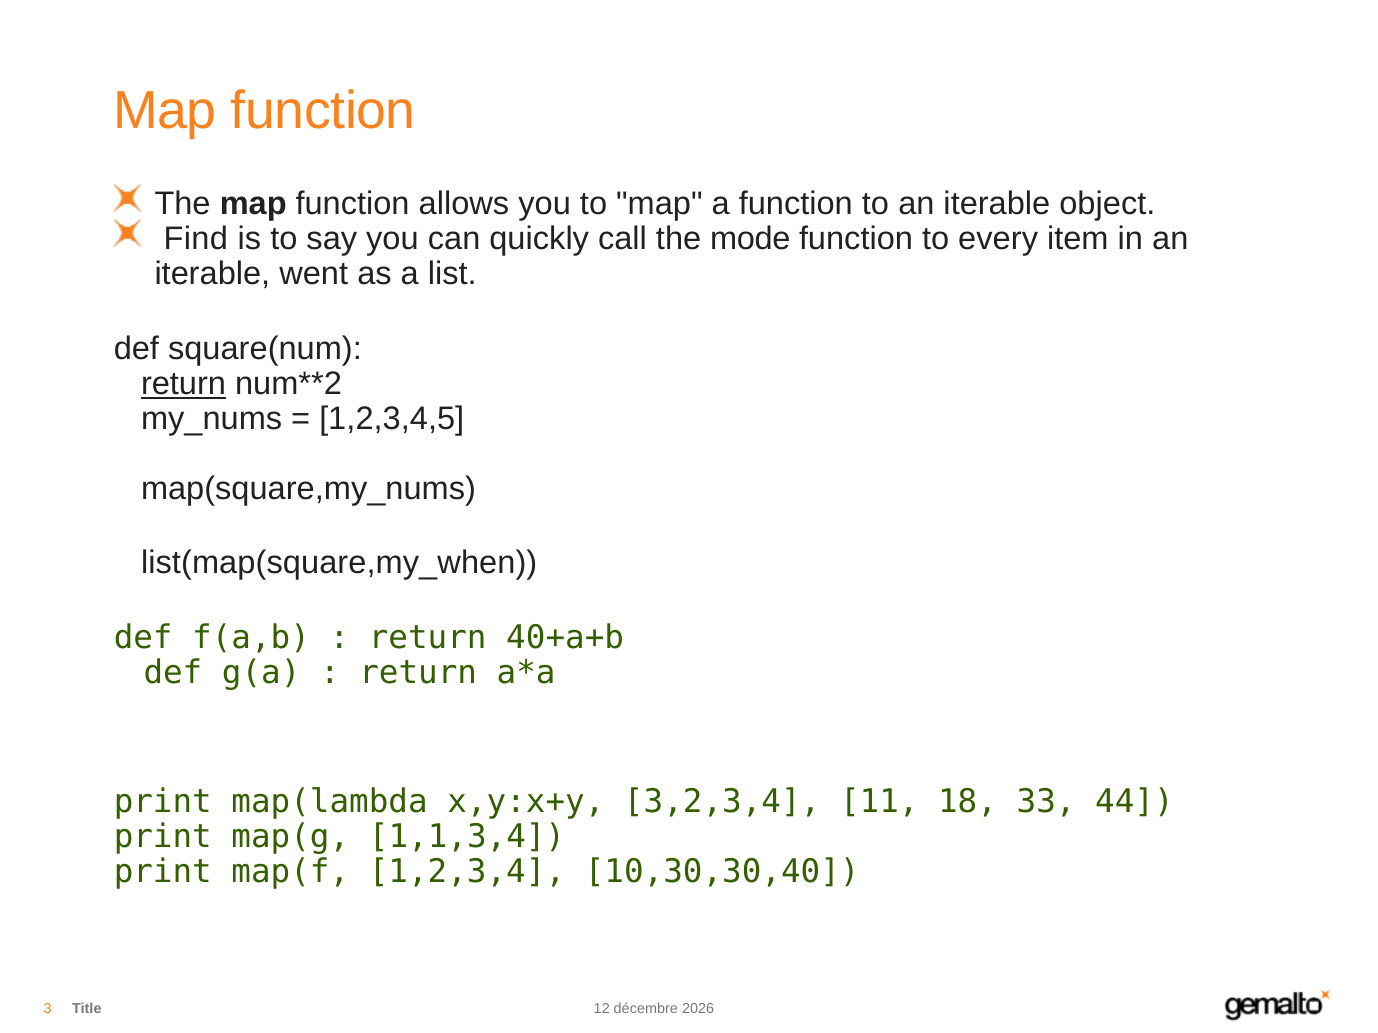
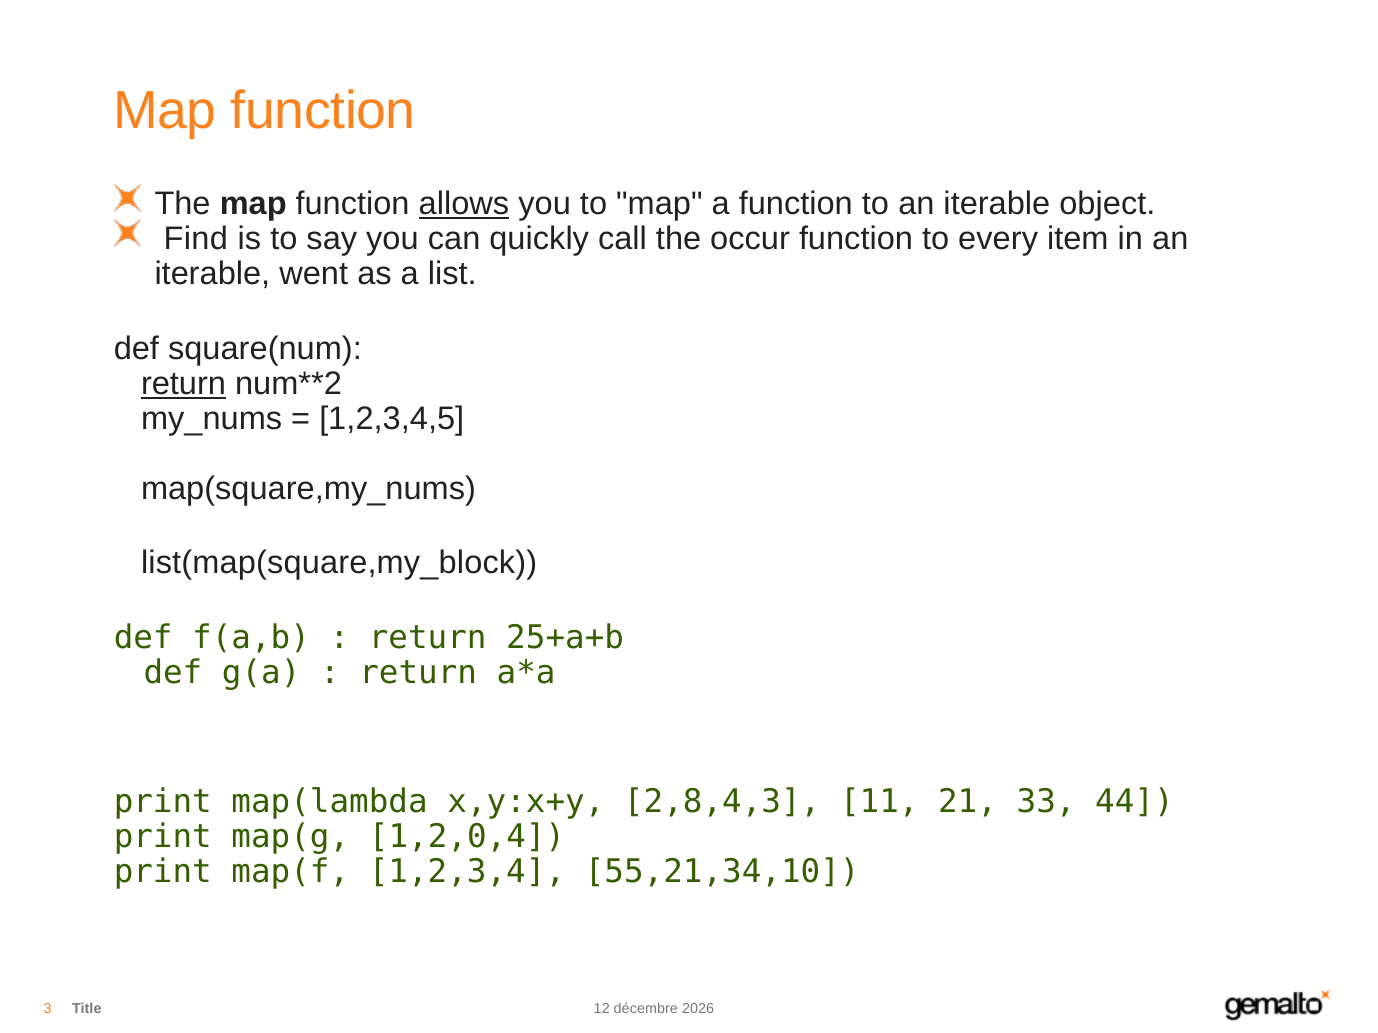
allows underline: none -> present (464, 204)
mode: mode -> occur (750, 239)
list(map(square,my_when: list(map(square,my_when -> list(map(square,my_block (339, 563)
40+a+b: 40+a+b -> 25+a+b (565, 638)
3,2,3,4: 3,2,3,4 -> 2,8,4,3 (722, 802)
18: 18 -> 21 (967, 802)
1,1,3,4: 1,1,3,4 -> 1,2,0,4 (467, 837)
10,30,30,40: 10,30,30,40 -> 55,21,34,10 (722, 872)
